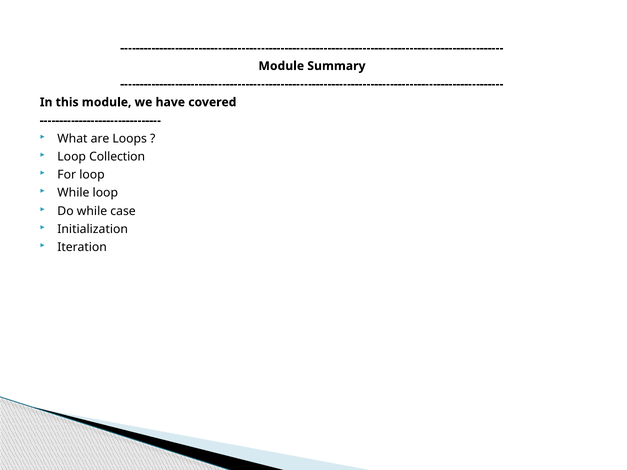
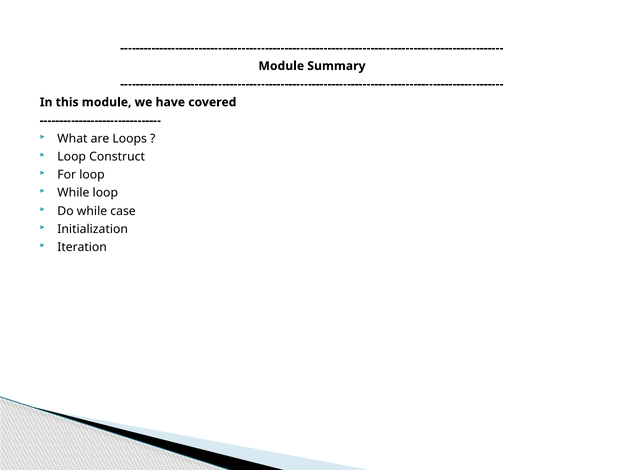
Collection: Collection -> Construct (117, 157)
